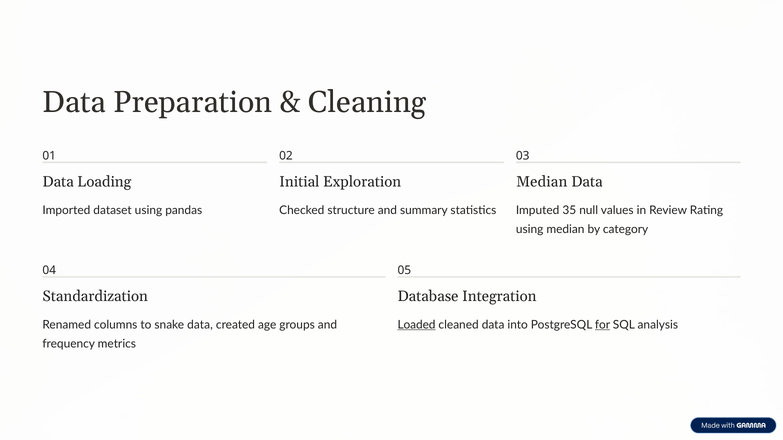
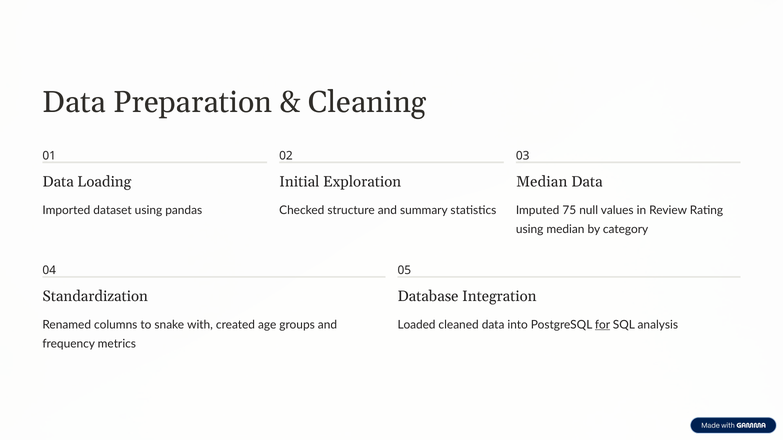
35: 35 -> 75 (569, 210)
snake data: data -> with (200, 325)
Loaded underline: present -> none (417, 325)
